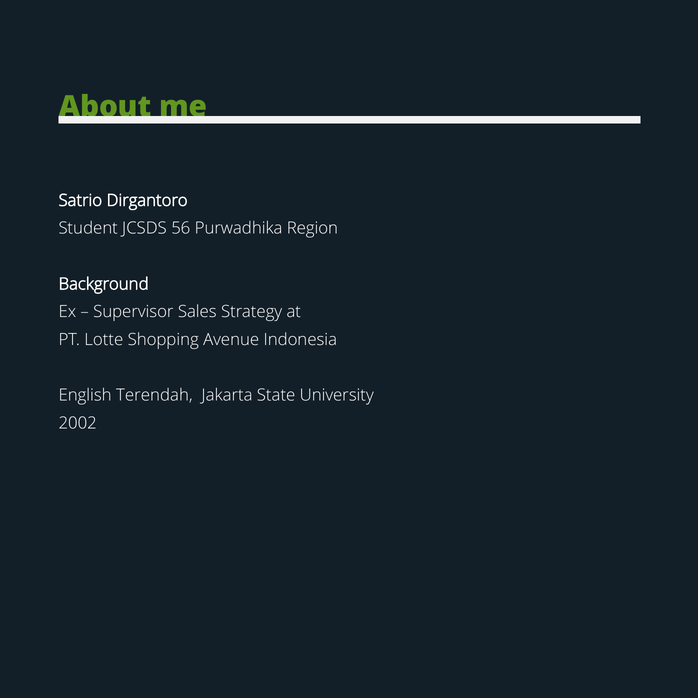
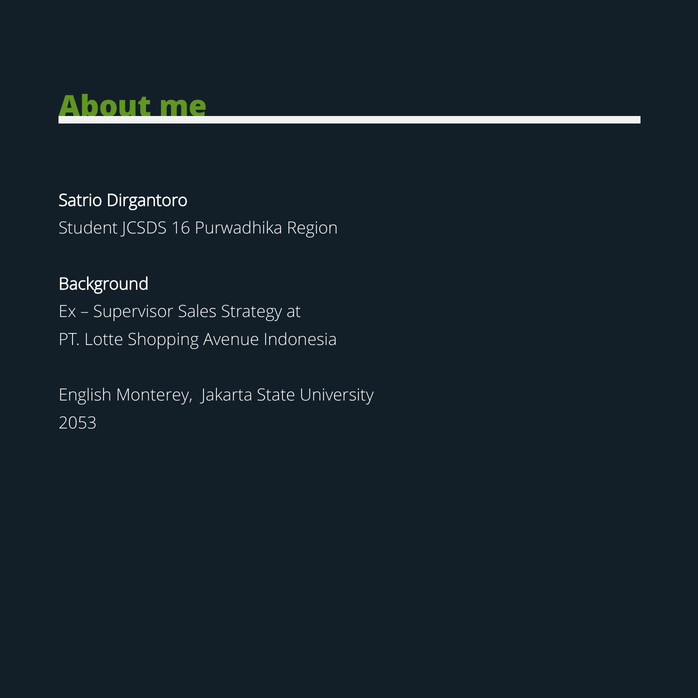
56: 56 -> 16 (181, 228)
Terendah: Terendah -> Monterey (154, 395)
2002: 2002 -> 2053 (78, 423)
